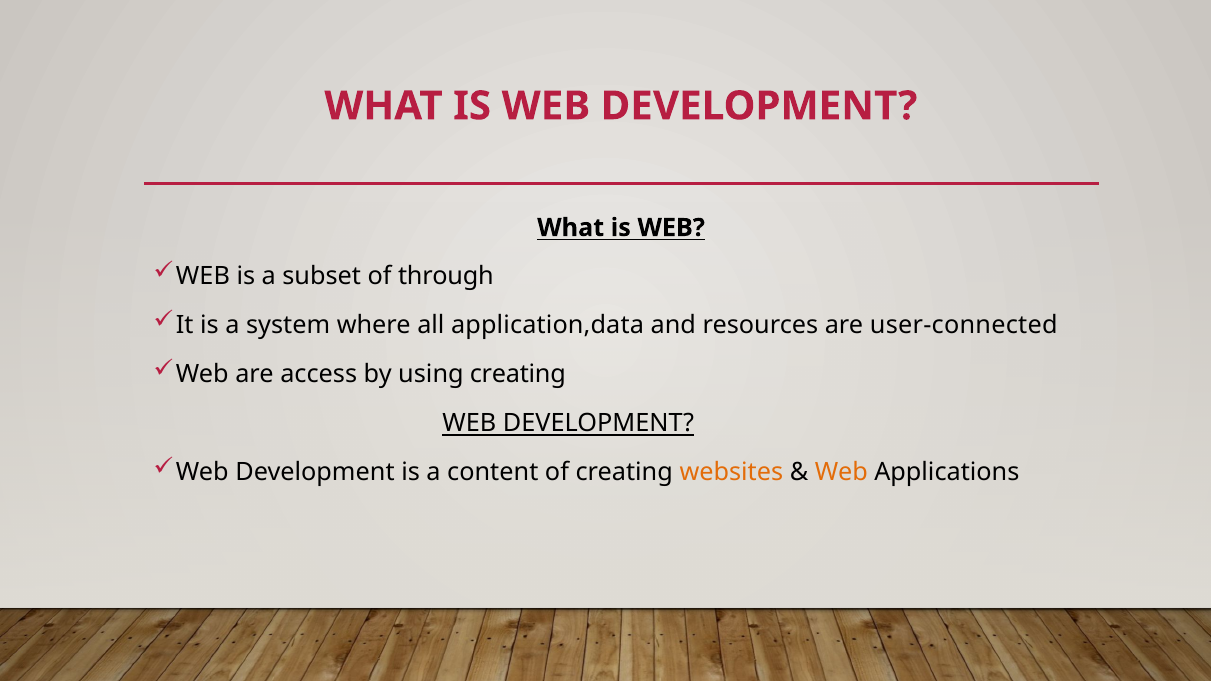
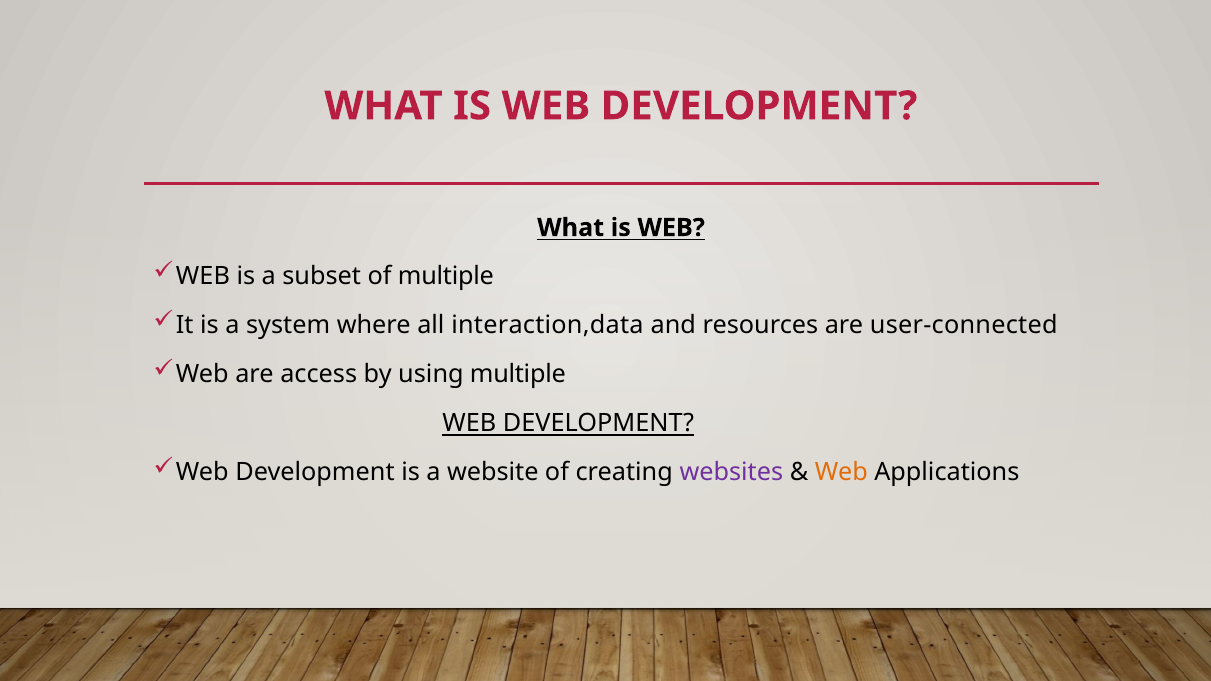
of through: through -> multiple (446, 277)
application,data: application,data -> interaction,data (547, 326)
using creating: creating -> multiple (518, 375)
content: content -> website (493, 473)
websites colour: orange -> purple (731, 473)
